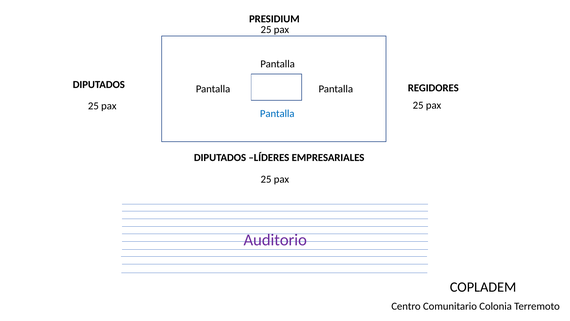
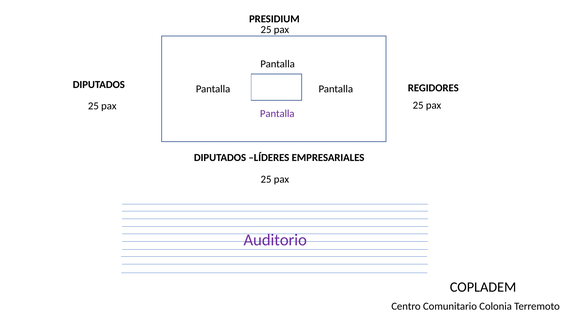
Pantalla colour: blue -> purple (277, 113)
